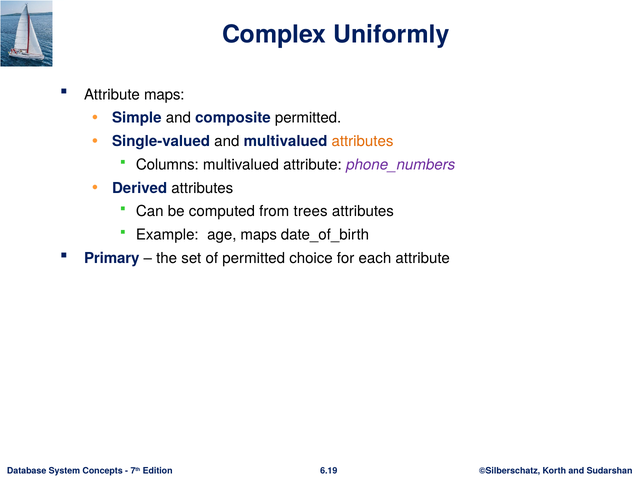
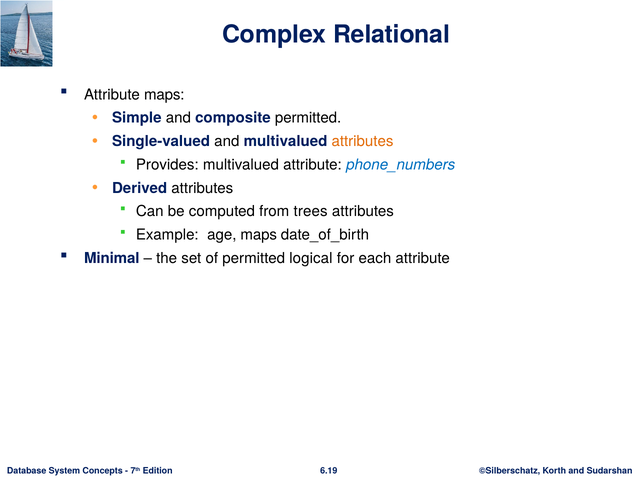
Uniformly: Uniformly -> Relational (392, 34)
Columns: Columns -> Provides (167, 165)
phone_numbers colour: purple -> blue (401, 165)
Primary: Primary -> Minimal (112, 258)
choice: choice -> logical (311, 258)
